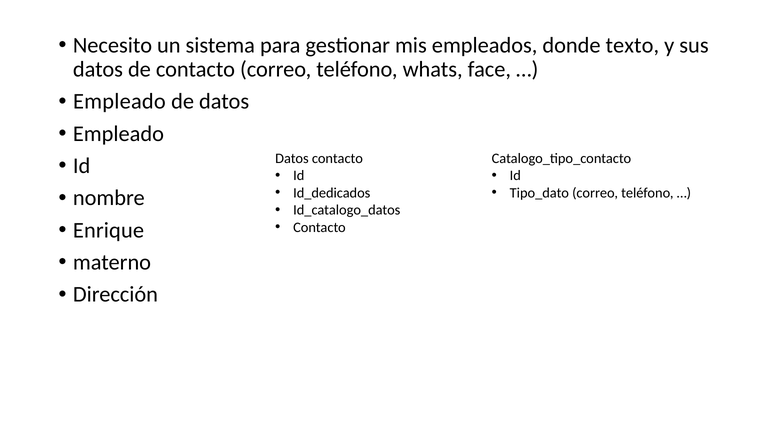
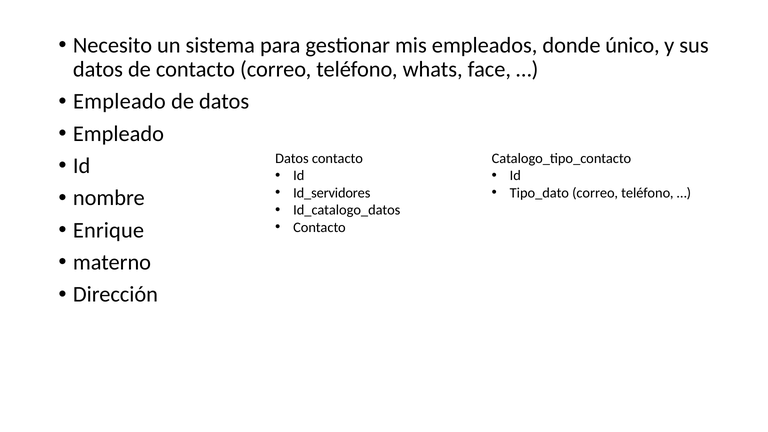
texto: texto -> único (632, 45)
Id_dedicados: Id_dedicados -> Id_servidores (332, 193)
